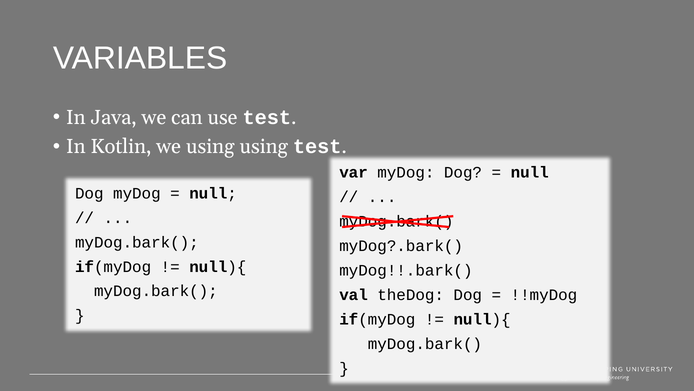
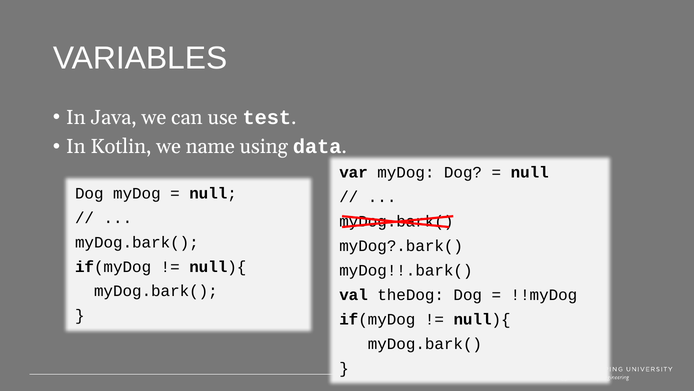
we using: using -> name (210, 146)
using test: test -> data (317, 146)
